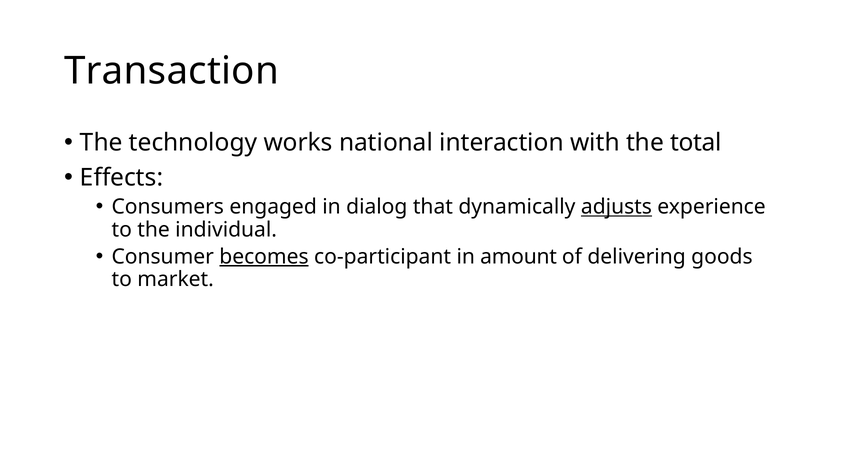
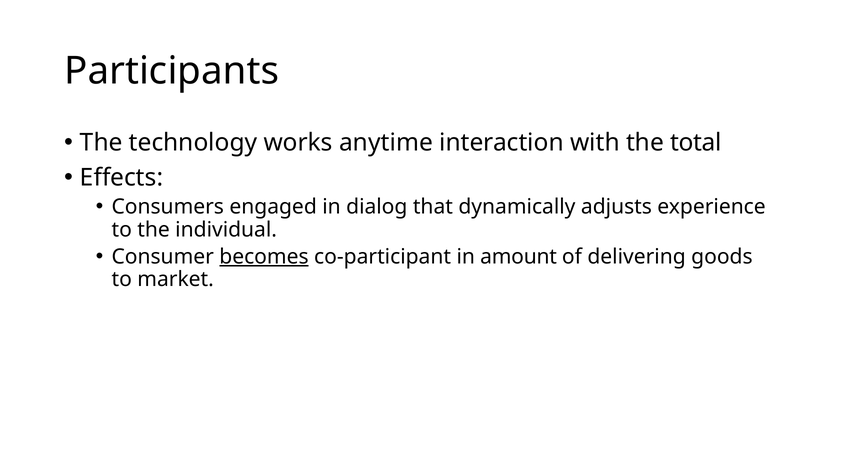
Transaction: Transaction -> Participants (172, 71)
national: national -> anytime (386, 142)
adjusts underline: present -> none (616, 207)
